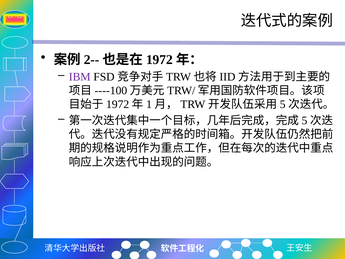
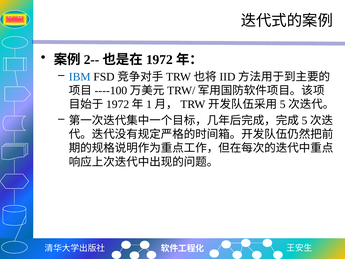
IBM colour: purple -> blue (80, 77)
